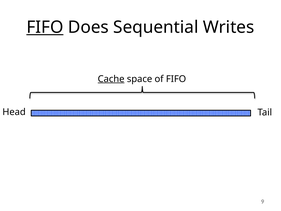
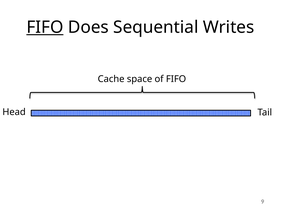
Cache underline: present -> none (111, 79)
